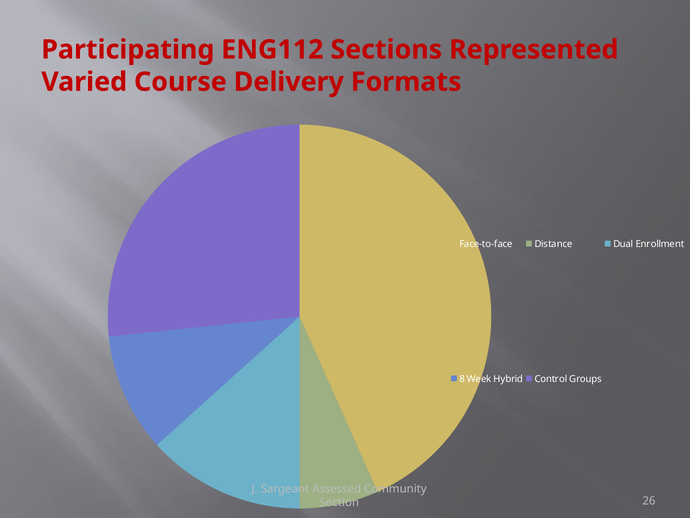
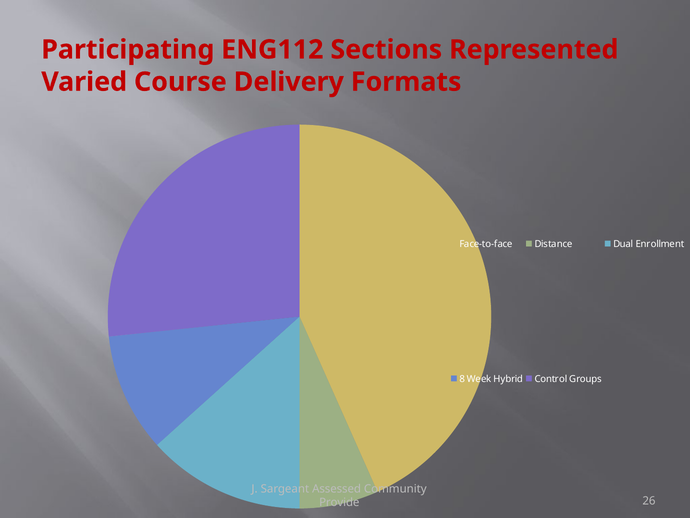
Section: Section -> Provide (339, 502)
